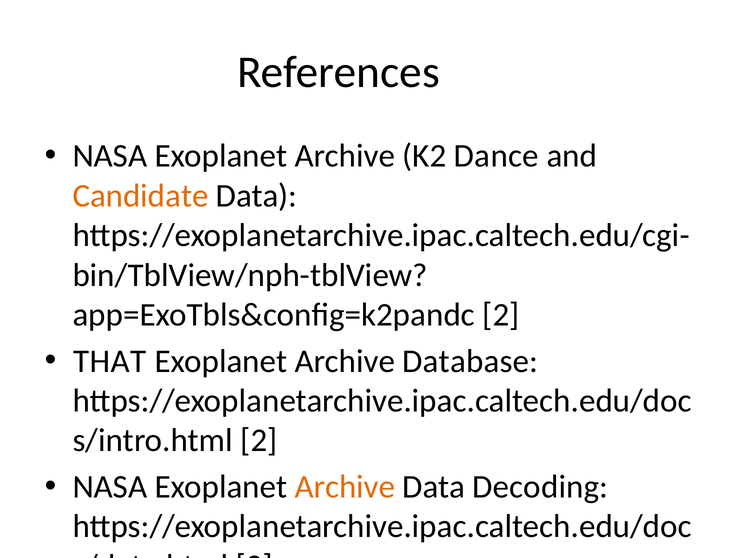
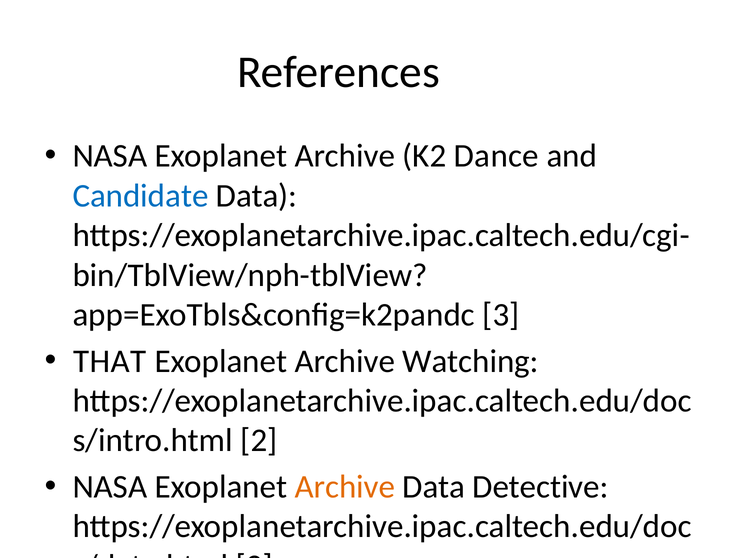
Candidate colour: orange -> blue (141, 196)
2: 2 -> 3 (501, 315)
Database: Database -> Watching (471, 361)
Decoding: Decoding -> Detective (540, 487)
